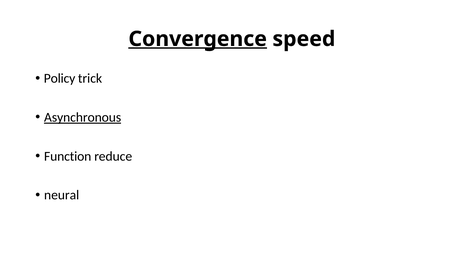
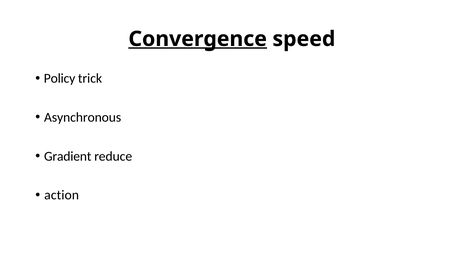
Asynchronous underline: present -> none (83, 117)
Function: Function -> Gradient (68, 156)
neural: neural -> action (62, 195)
